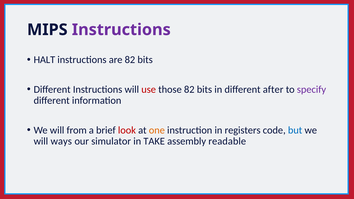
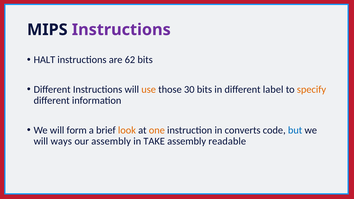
are 82: 82 -> 62 (130, 60)
use colour: red -> orange (149, 89)
those 82: 82 -> 30 (189, 89)
after: after -> label (273, 89)
specify colour: purple -> orange (311, 89)
from: from -> form (77, 130)
look colour: red -> orange (127, 130)
registers: registers -> converts (243, 130)
our simulator: simulator -> assembly (111, 141)
